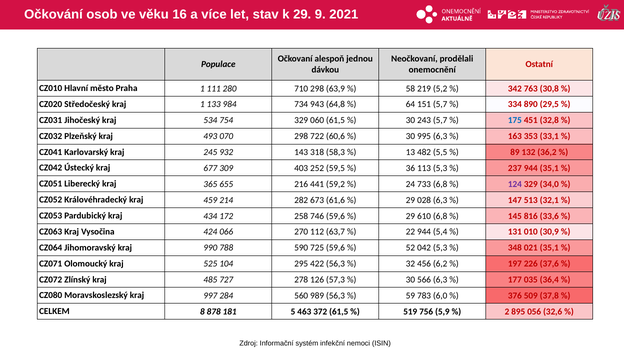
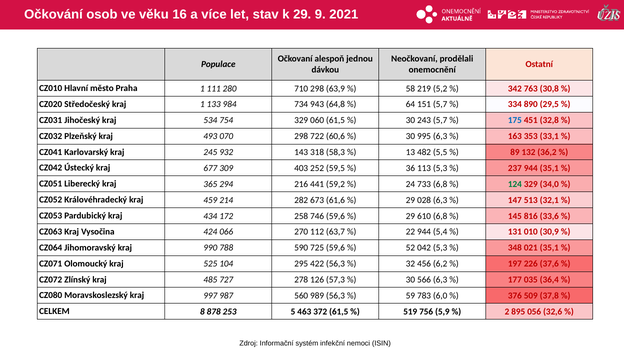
655: 655 -> 294 (226, 184)
124 colour: purple -> green (515, 184)
284: 284 -> 987 (226, 296)
181: 181 -> 253 (230, 312)
